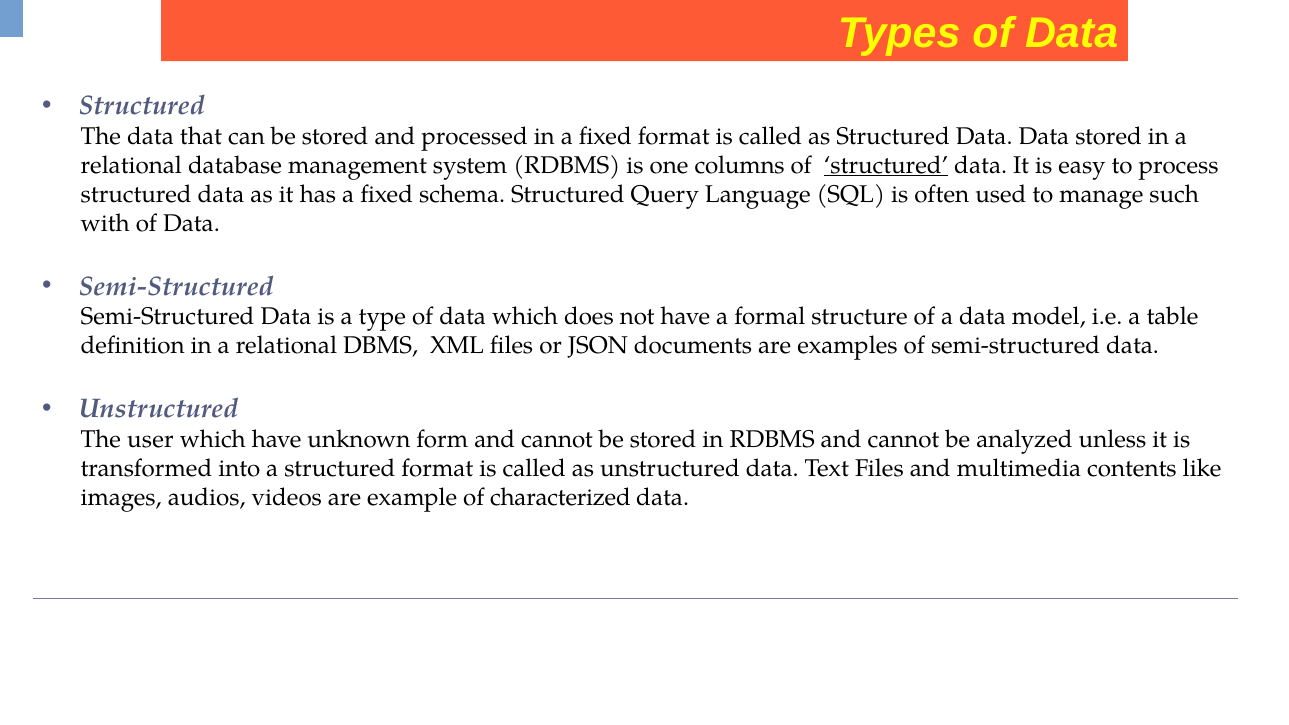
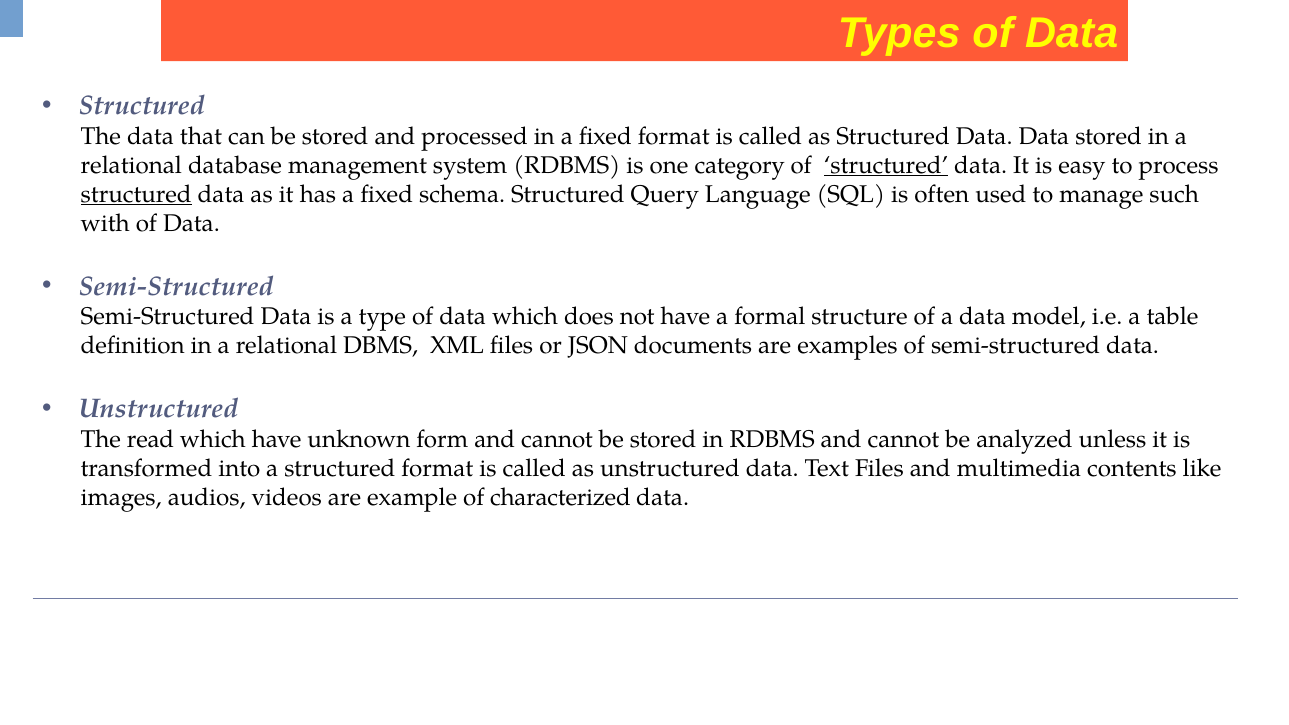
columns: columns -> category (740, 165)
structured underline: none -> present (136, 194)
user: user -> read (151, 439)
